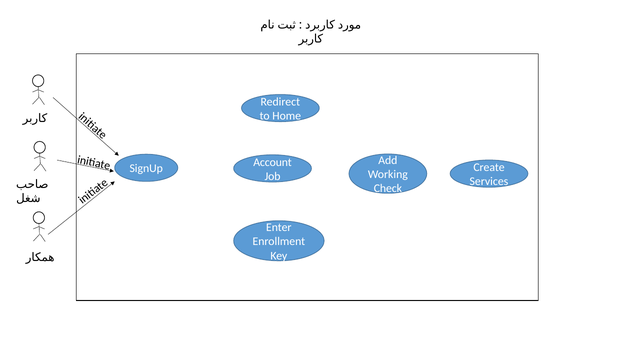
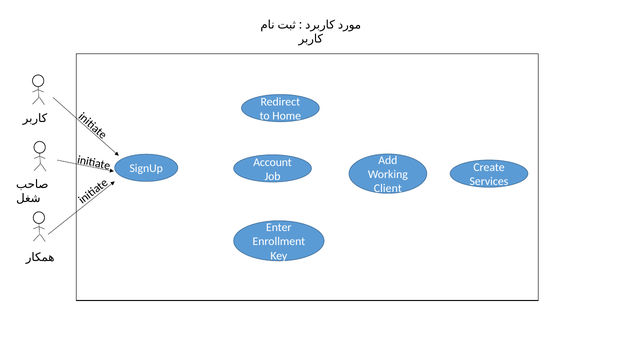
Check: Check -> Client (388, 189)
